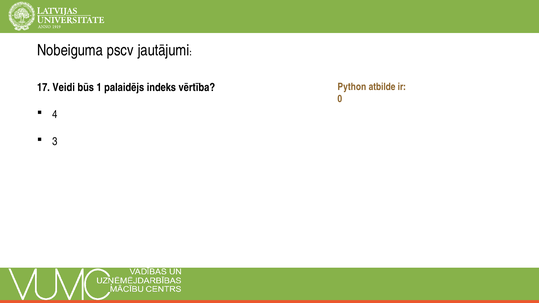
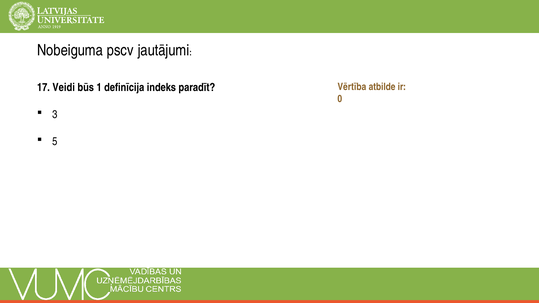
Python: Python -> Vērtība (352, 87)
palaidējs: palaidējs -> definīcija (124, 88)
vērtība: vērtība -> paradīt (197, 88)
4: 4 -> 3 (55, 115)
3: 3 -> 5 (55, 142)
